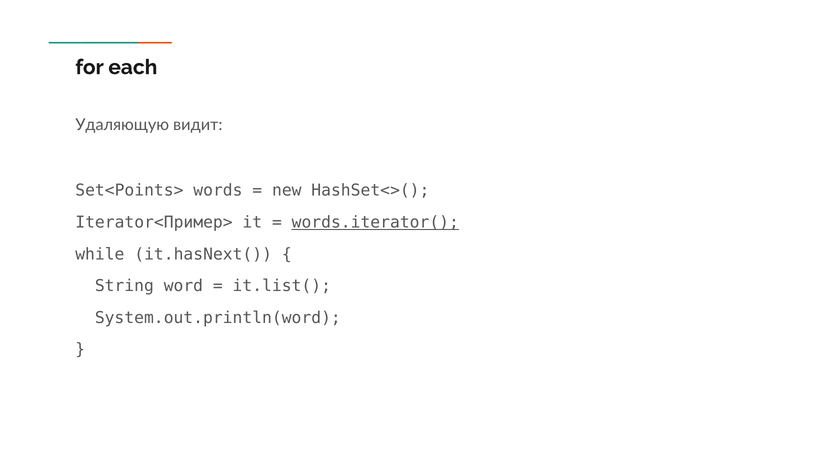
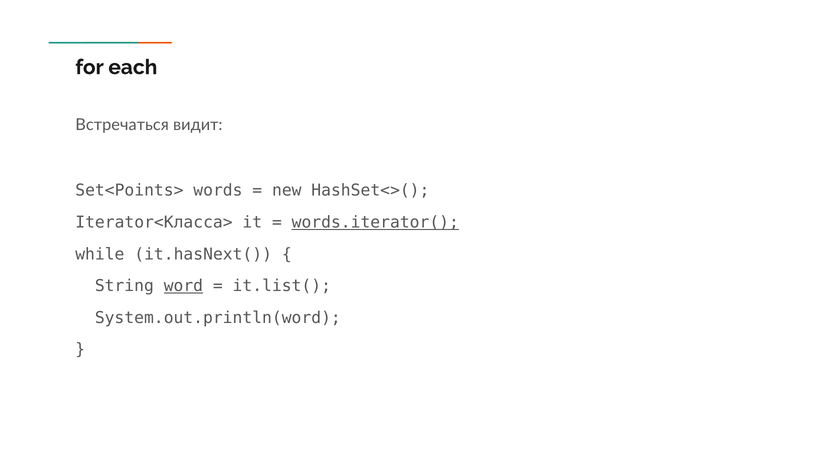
Удаляющую: Удаляющую -> Встречаться (122, 125)
Iterator<Пример>: Iterator<Пример> -> Iterator<Класса> (154, 222)
word underline: none -> present (183, 286)
